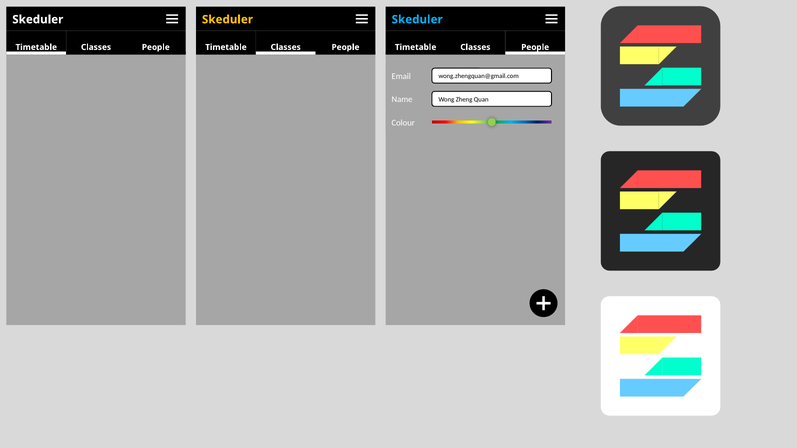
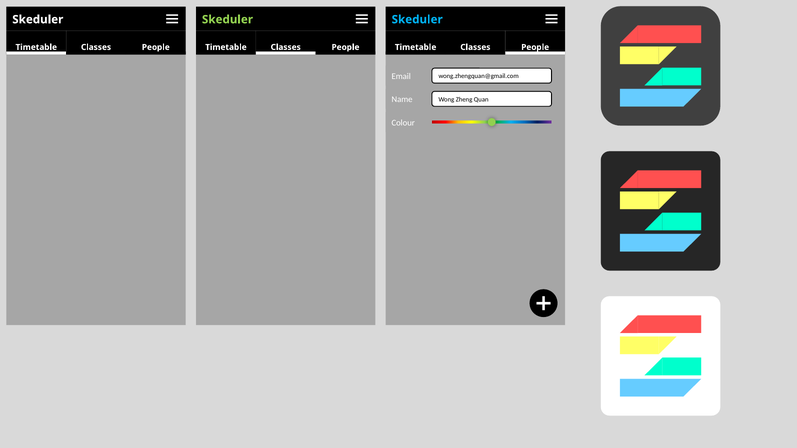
Skeduler colour: yellow -> light green (227, 20)
